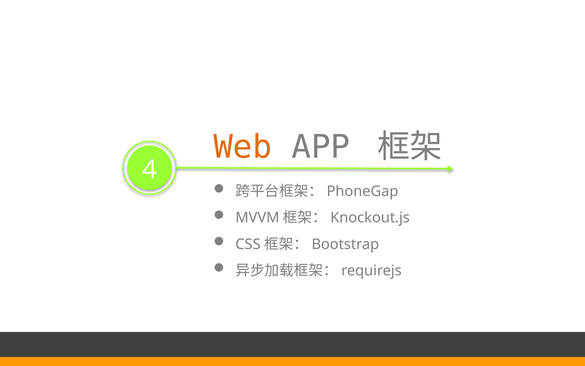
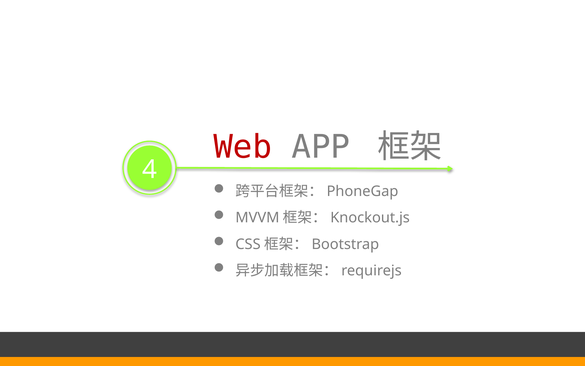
Web colour: orange -> red (243, 147)
